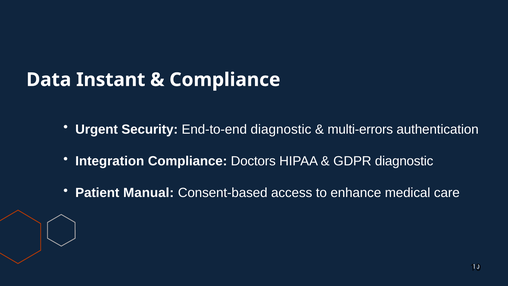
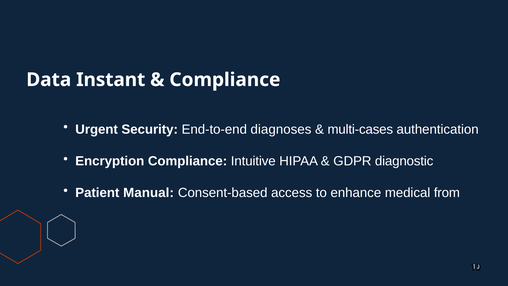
End-to-end diagnostic: diagnostic -> diagnoses (281, 129)
multi-errors: multi-errors -> multi-cases (360, 129)
Integration: Integration -> Encryption (110, 161)
Doctors: Doctors -> Intuitive (253, 161)
care: care -> from (447, 193)
